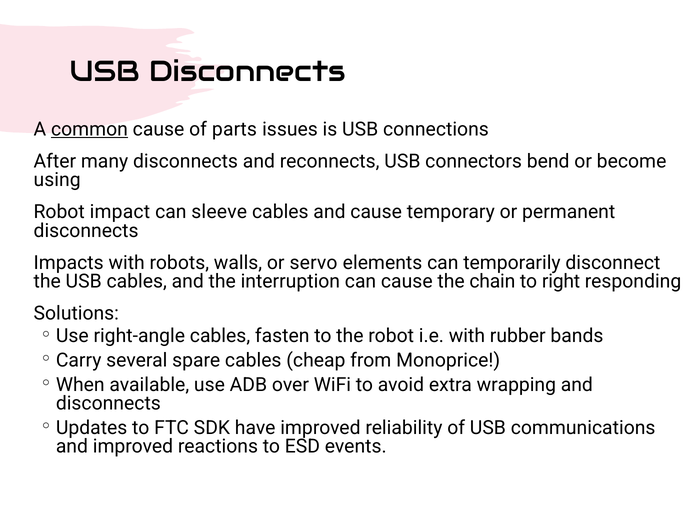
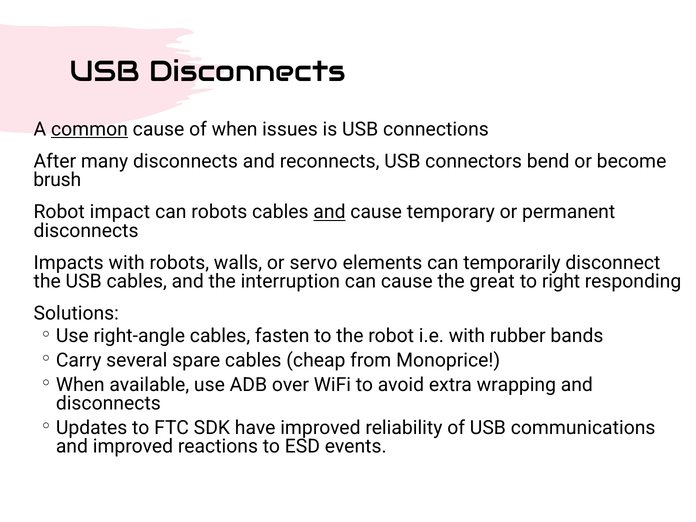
parts: parts -> when (235, 129)
using: using -> brush (57, 180)
can sleeve: sleeve -> robots (219, 212)
and underline: none -> present (329, 212)
chain: chain -> great (492, 281)
